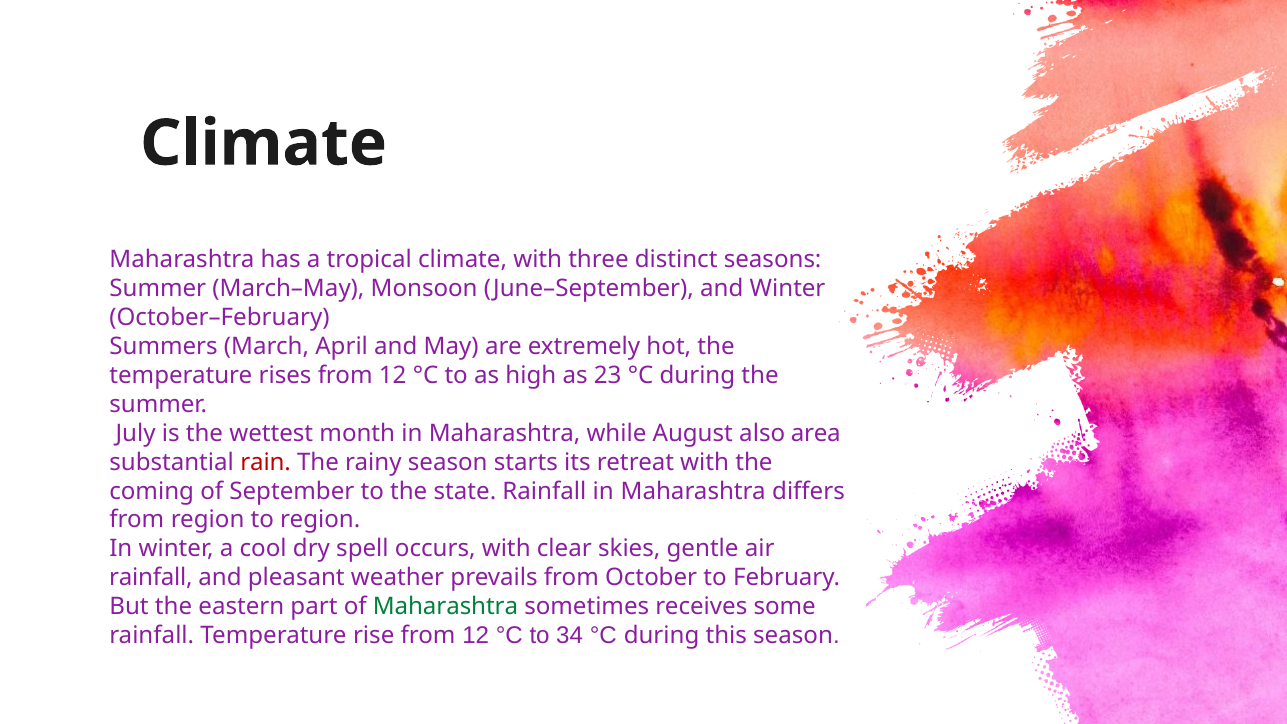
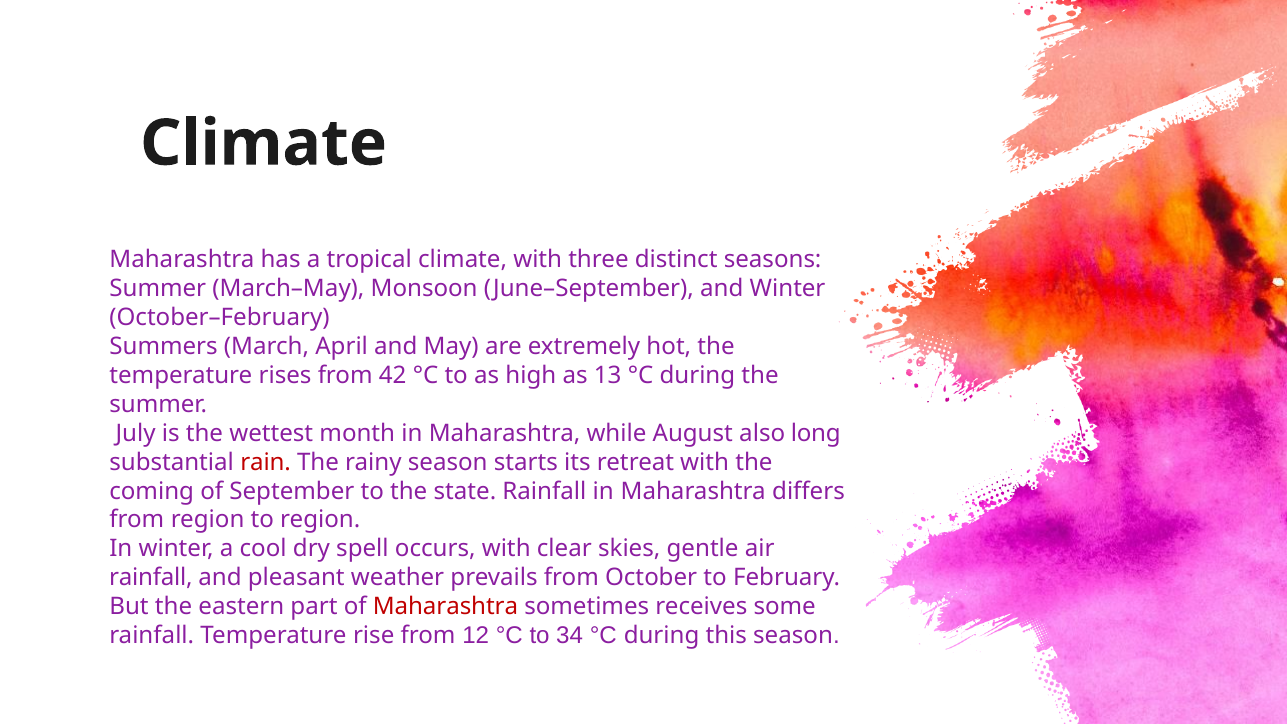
rises from 12: 12 -> 42 (393, 375)
23: 23 -> 13 (608, 375)
area: area -> long (816, 433)
Maharashtra colour: green -> red (445, 607)
